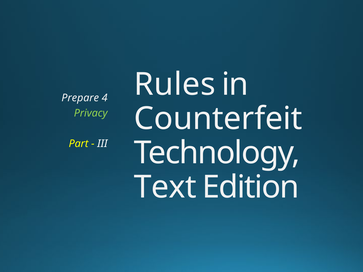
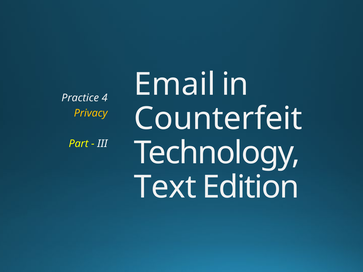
Rules: Rules -> Email (175, 84)
Prepare: Prepare -> Practice (80, 98)
Privacy colour: light green -> yellow (91, 113)
